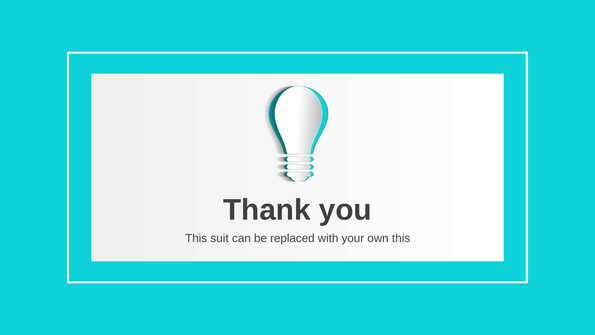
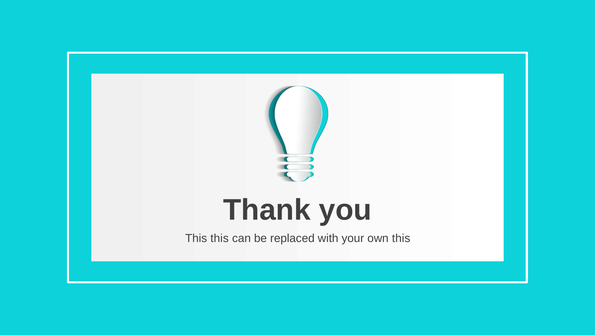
This suit: suit -> this (220, 238)
